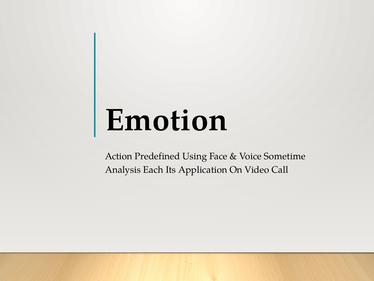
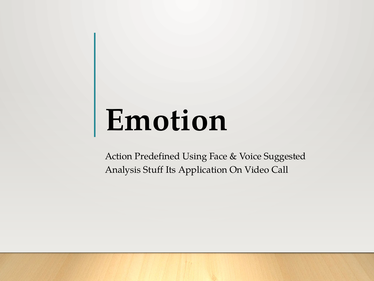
Sometime: Sometime -> Suggested (285, 156)
Each: Each -> Stuff (153, 169)
